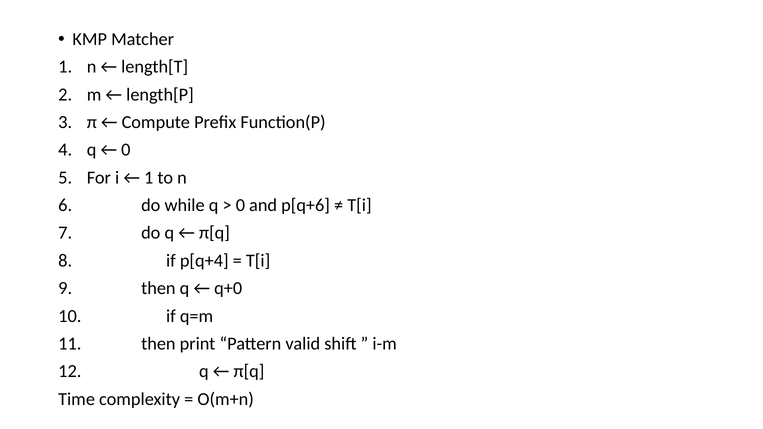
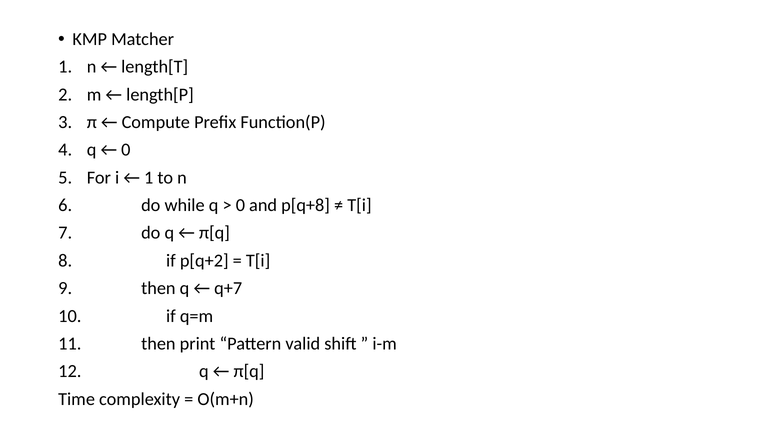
p[q+6: p[q+6 -> p[q+8 (306, 205)
p[q+4: p[q+4 -> p[q+2 (204, 261)
q+0: q+0 -> q+7 (228, 288)
